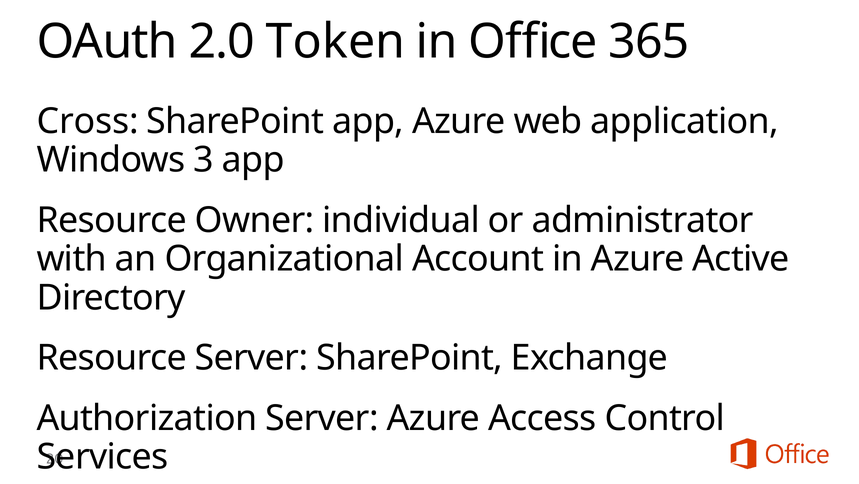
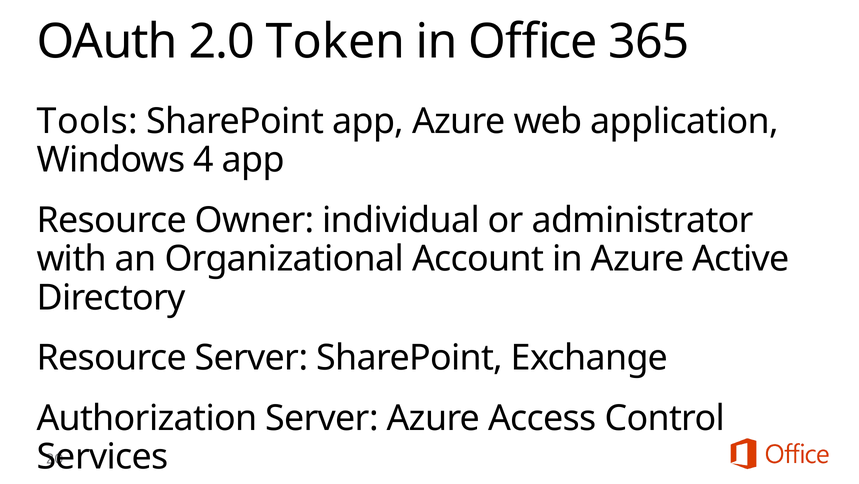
Cross: Cross -> Tools (87, 121)
3: 3 -> 4 (204, 160)
